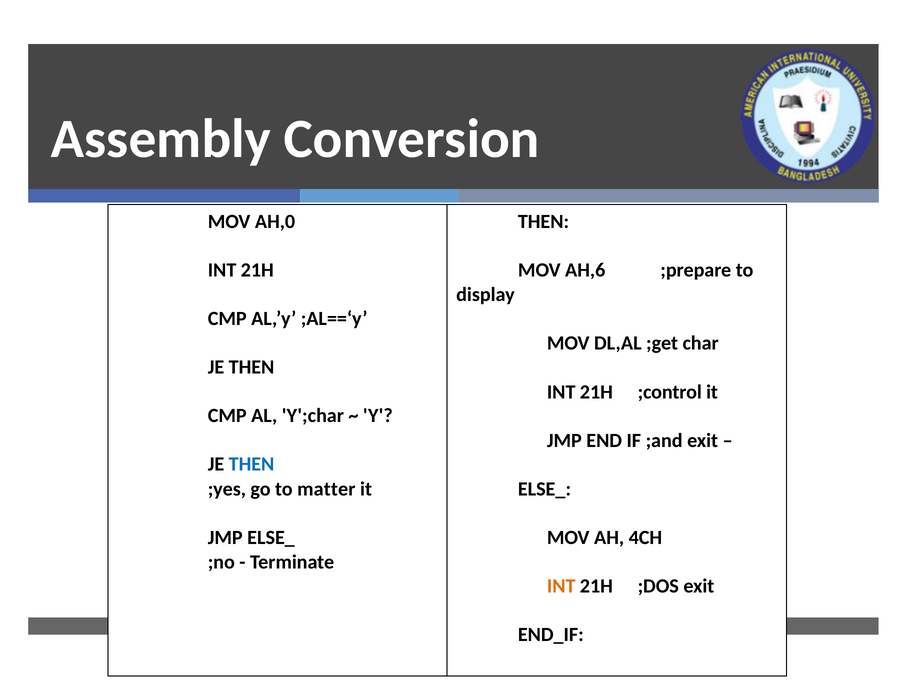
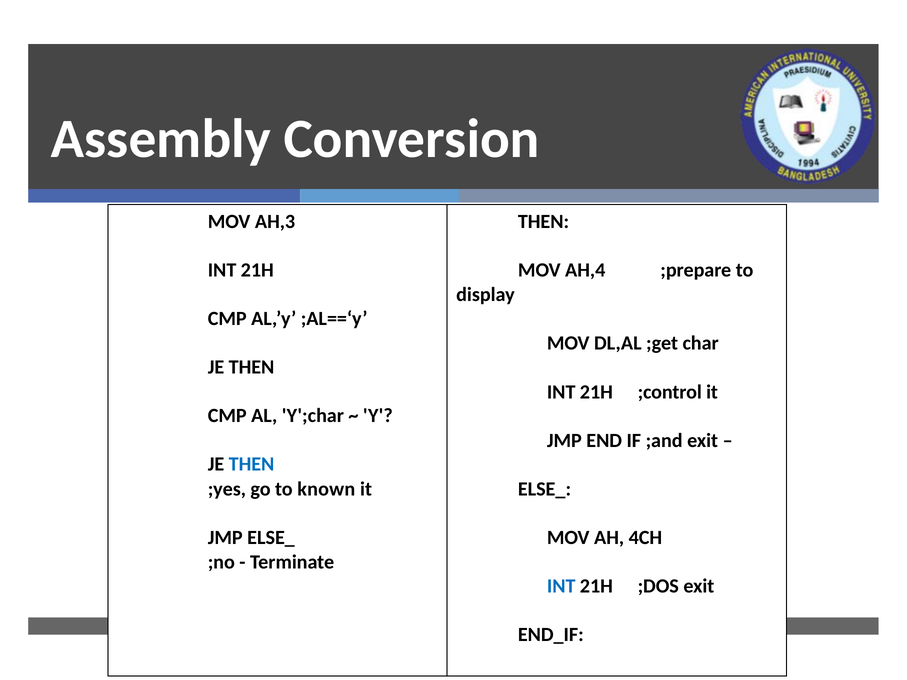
AH,0: AH,0 -> AH,3 (275, 222)
AH,6: AH,6 -> AH,4 (585, 270)
matter: matter -> known (326, 489)
INT colour: orange -> blue (561, 586)
